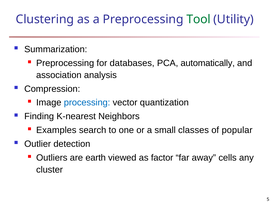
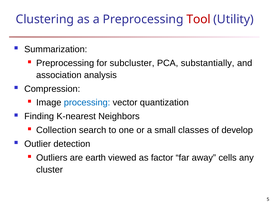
Tool colour: green -> red (198, 19)
databases: databases -> subcluster (132, 63)
automatically: automatically -> substantially (208, 63)
Examples: Examples -> Collection (56, 130)
popular: popular -> develop (237, 130)
